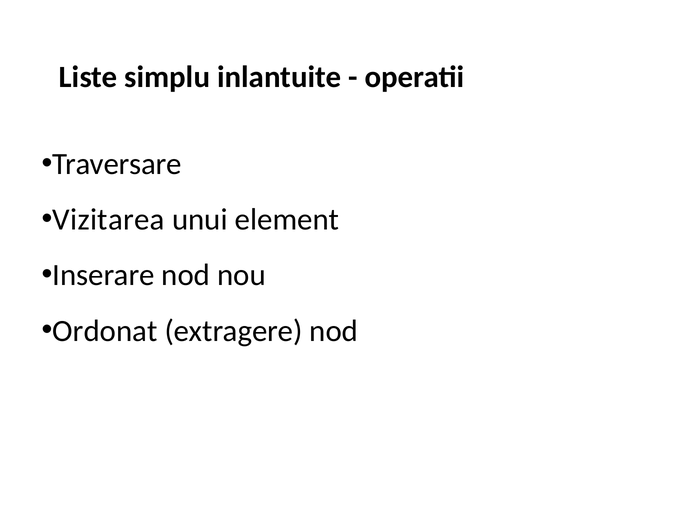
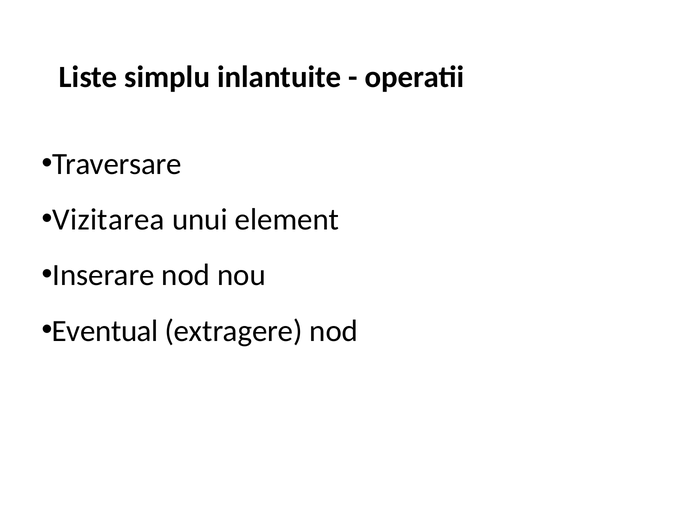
Ordonat: Ordonat -> Eventual (105, 331)
